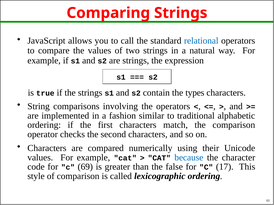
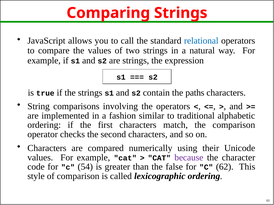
types: types -> paths (195, 93)
because colour: blue -> purple (189, 158)
69: 69 -> 54 (85, 167)
17: 17 -> 62 (225, 167)
